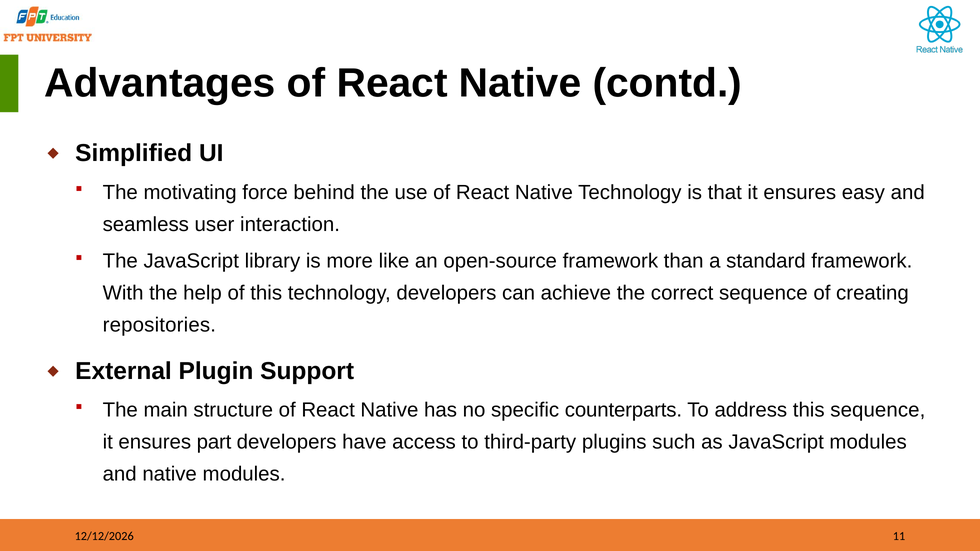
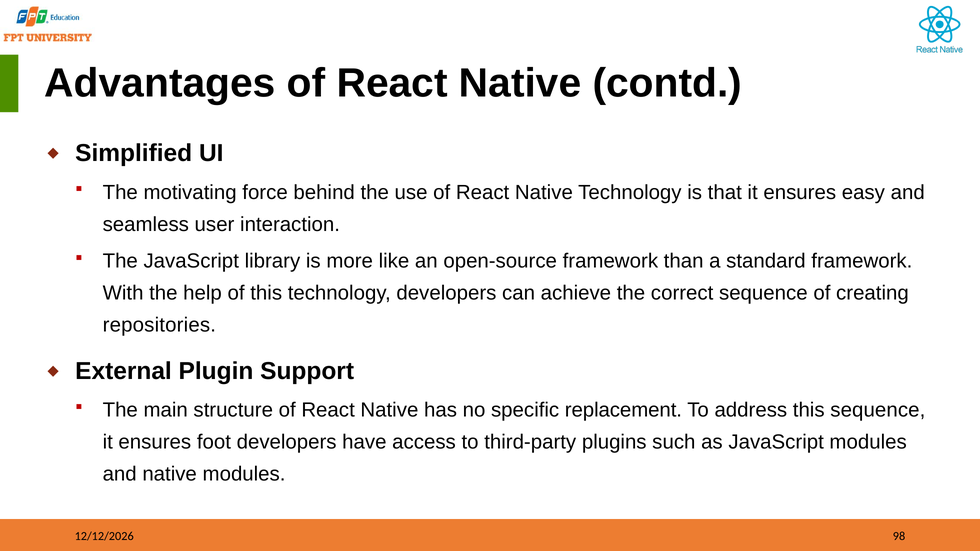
counterparts: counterparts -> replacement (623, 410)
part: part -> foot (214, 442)
11: 11 -> 98 (899, 536)
